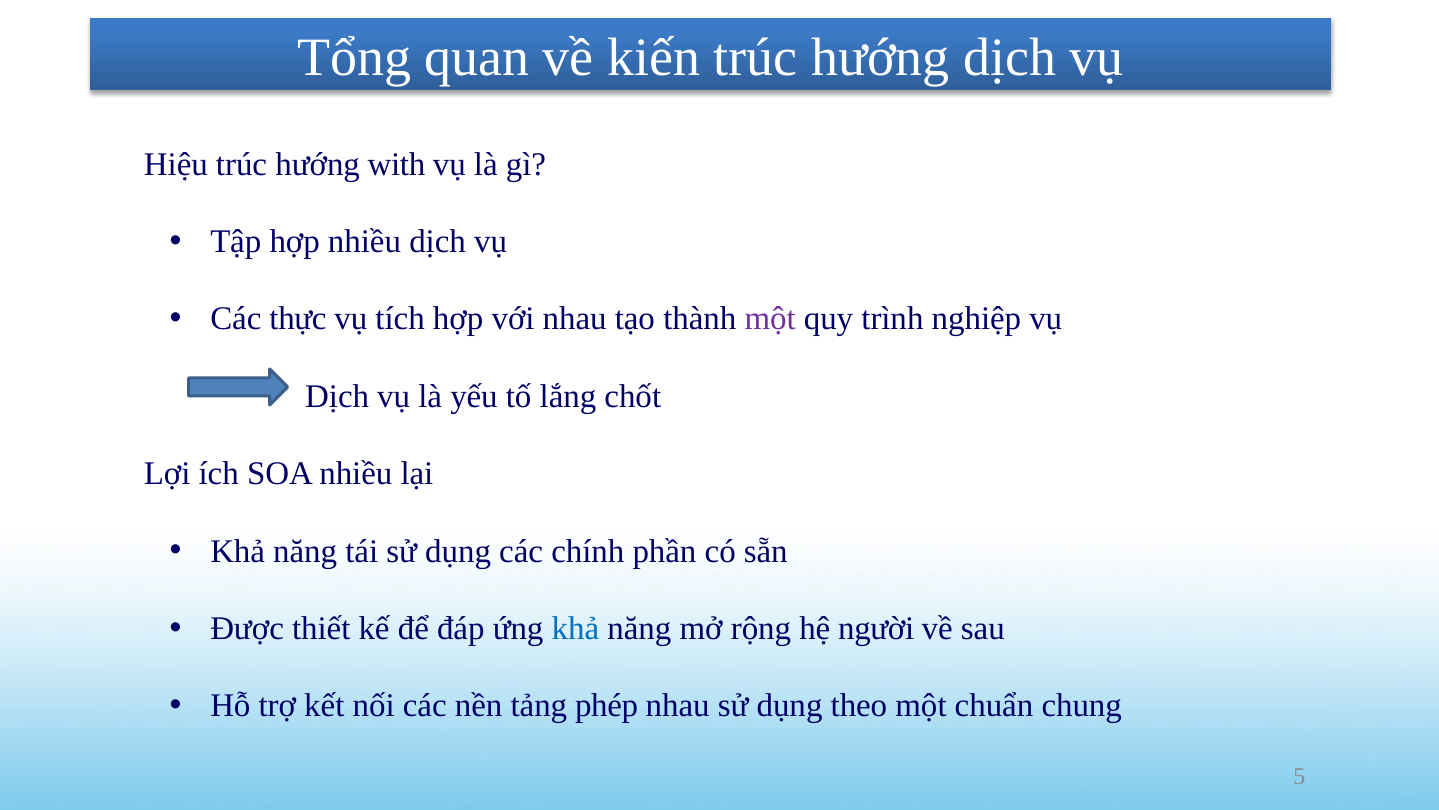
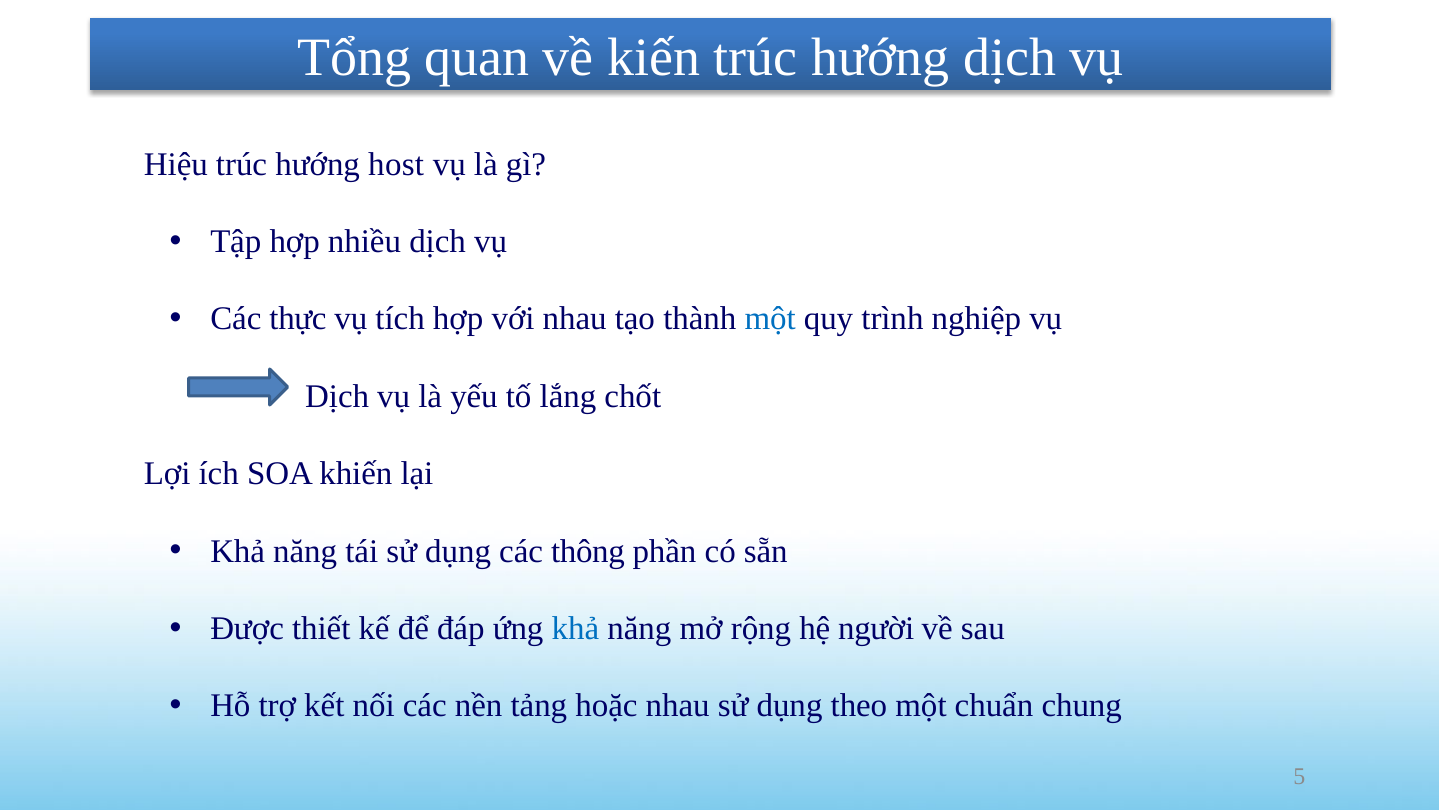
with: with -> host (396, 164)
một colour: purple -> blue (770, 319)
SOA nhiều: nhiều -> khiến (356, 474)
chính: chính -> thông (588, 551)
phép: phép -> hoặc (606, 706)
